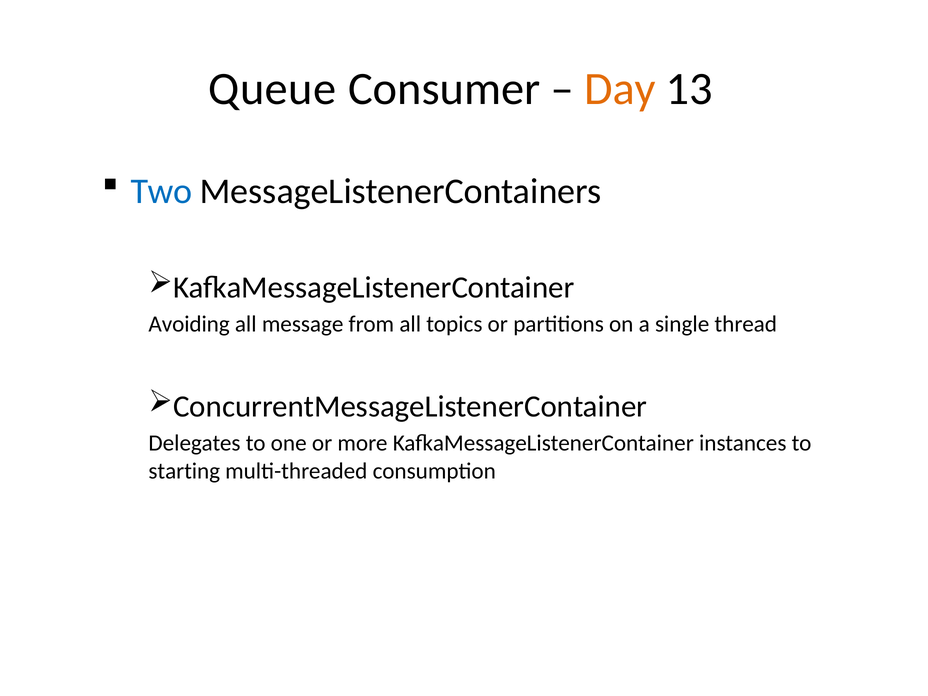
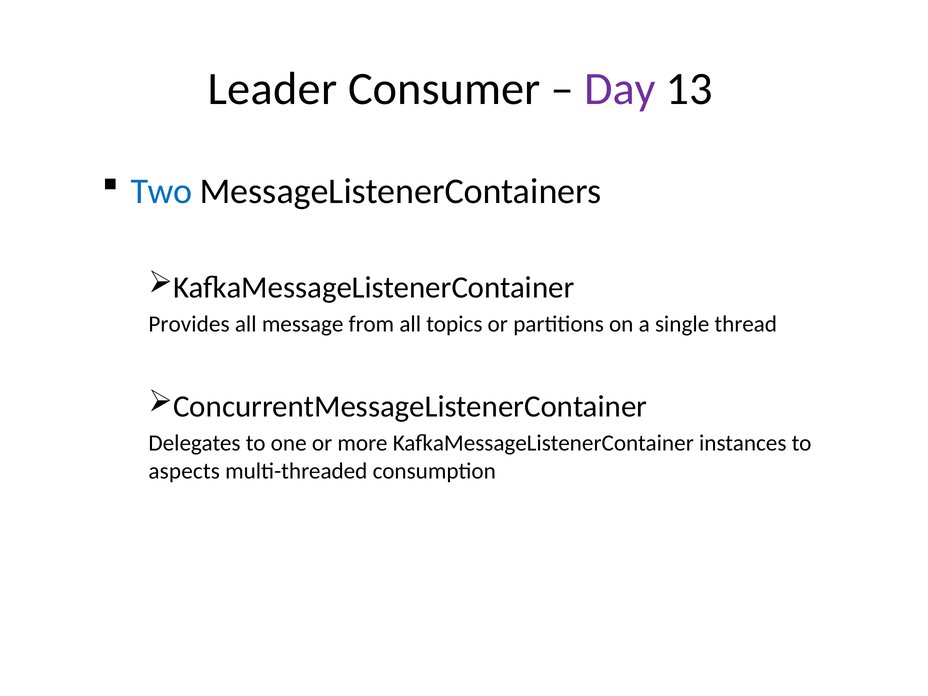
Queue: Queue -> Leader (272, 89)
Day colour: orange -> purple (620, 89)
Avoiding: Avoiding -> Provides (189, 324)
starting: starting -> aspects (184, 471)
